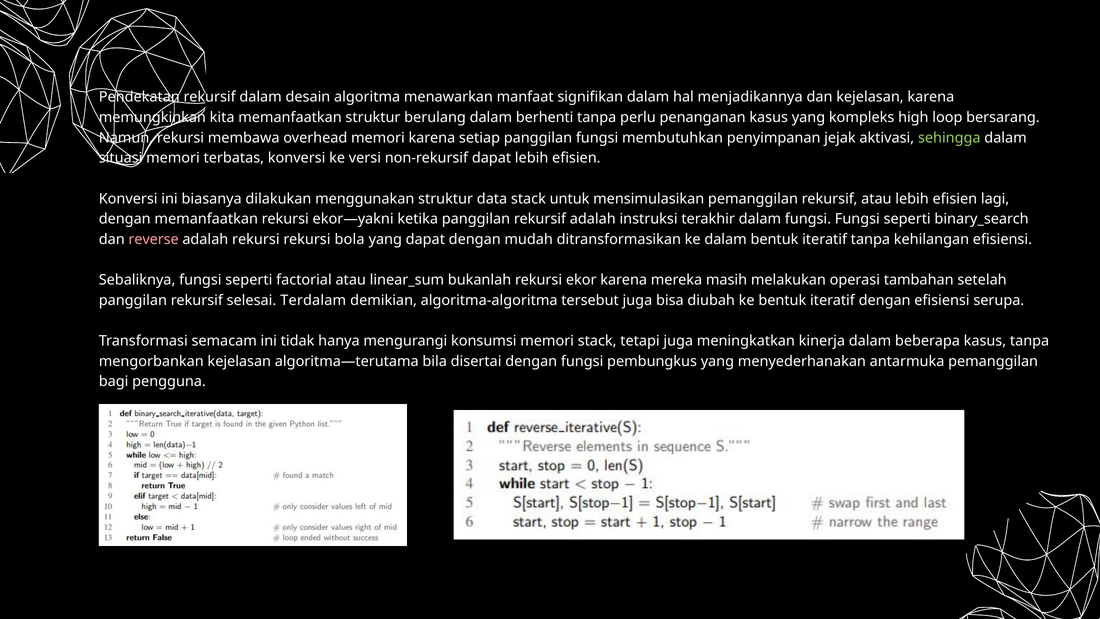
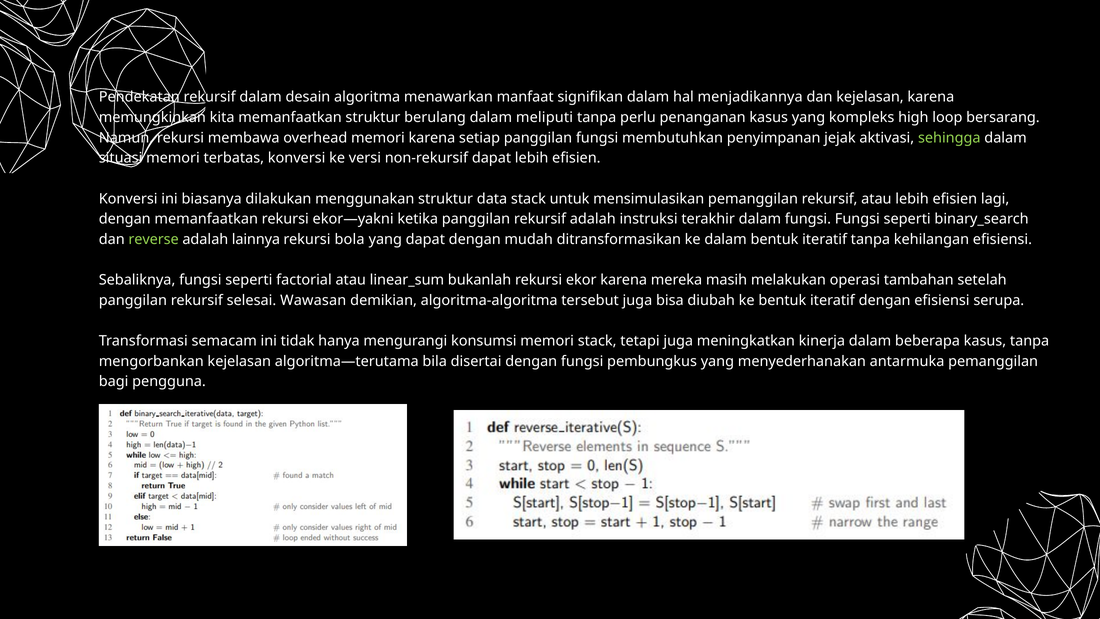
berhenti: berhenti -> meliputi (544, 117)
reverse colour: pink -> light green (154, 239)
adalah rekursi: rekursi -> lainnya (256, 239)
Terdalam: Terdalam -> Wawasan (313, 300)
